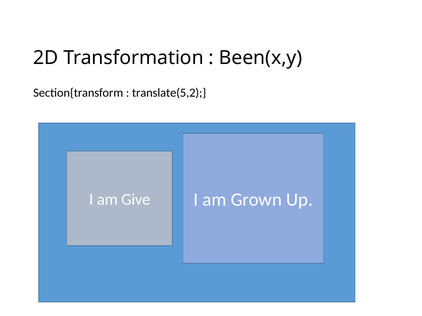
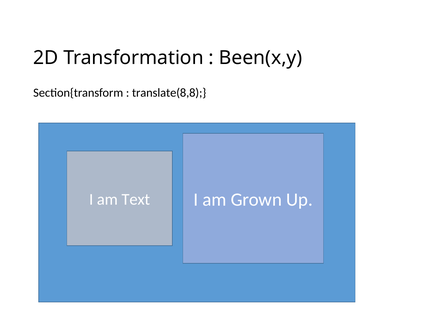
translate(5,2: translate(5,2 -> translate(8,8 (169, 93)
Give: Give -> Text (136, 200)
